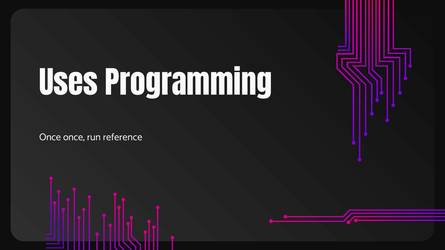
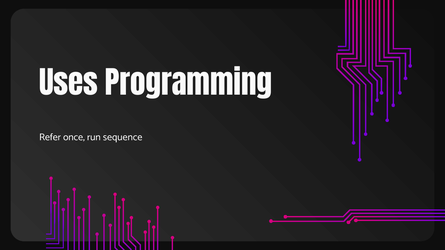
Once: Once -> Refer (50, 137)
reference: reference -> sequence (123, 137)
